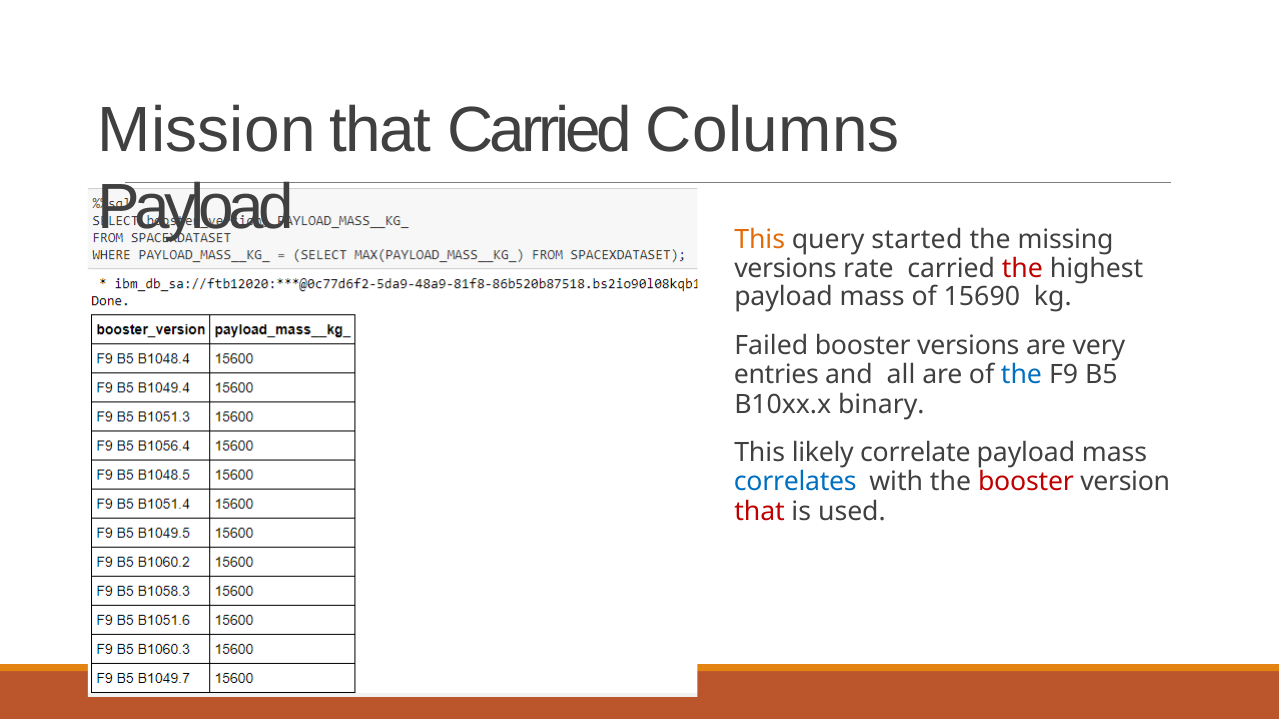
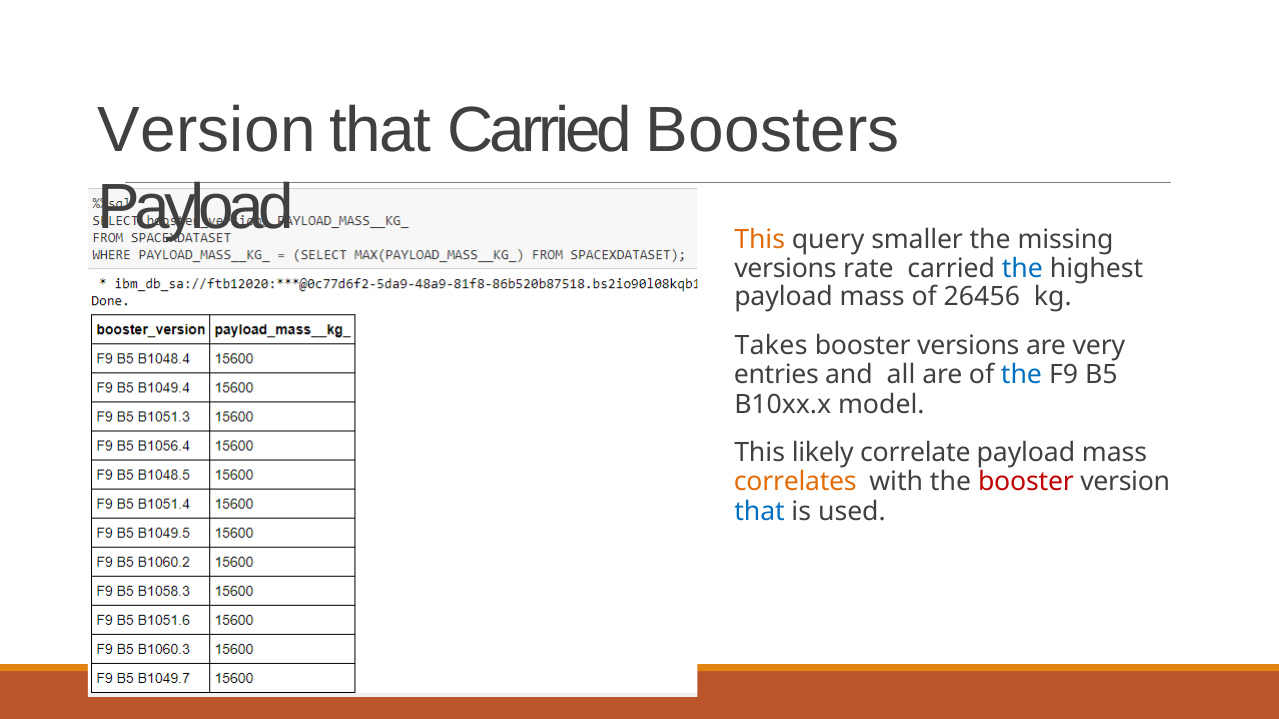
Mission: Mission -> Version (207, 131)
Columns: Columns -> Boosters (773, 131)
started: started -> smaller (917, 240)
the colour: red -> blue (1022, 268)
15690: 15690 -> 26456 (982, 297)
Failed: Failed -> Takes (771, 346)
binary: binary -> model (881, 405)
correlates colour: blue -> orange (795, 482)
that colour: red -> blue (760, 512)
